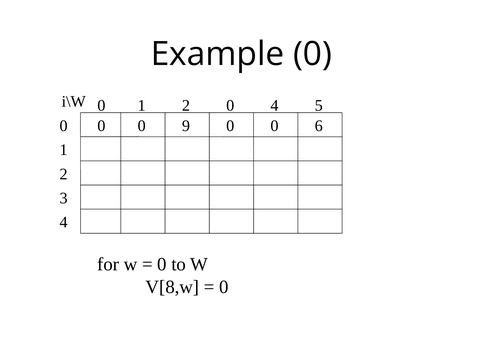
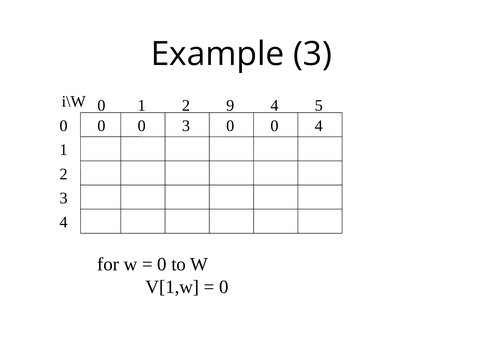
Example 0: 0 -> 3 (313, 54)
2 0: 0 -> 9 (230, 106)
0 9: 9 -> 3 (186, 126)
0 6: 6 -> 4 (319, 126)
V[8,w: V[8,w -> V[1,w (172, 287)
